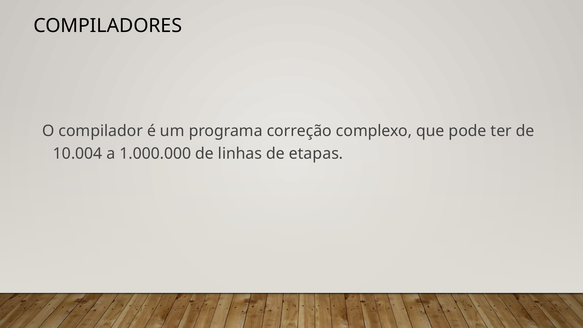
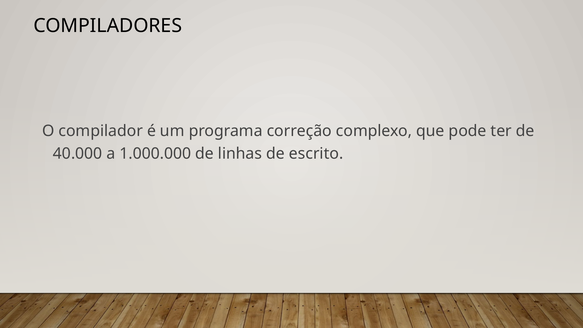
10.004: 10.004 -> 40.000 (78, 154)
etapas: etapas -> escrito (316, 154)
